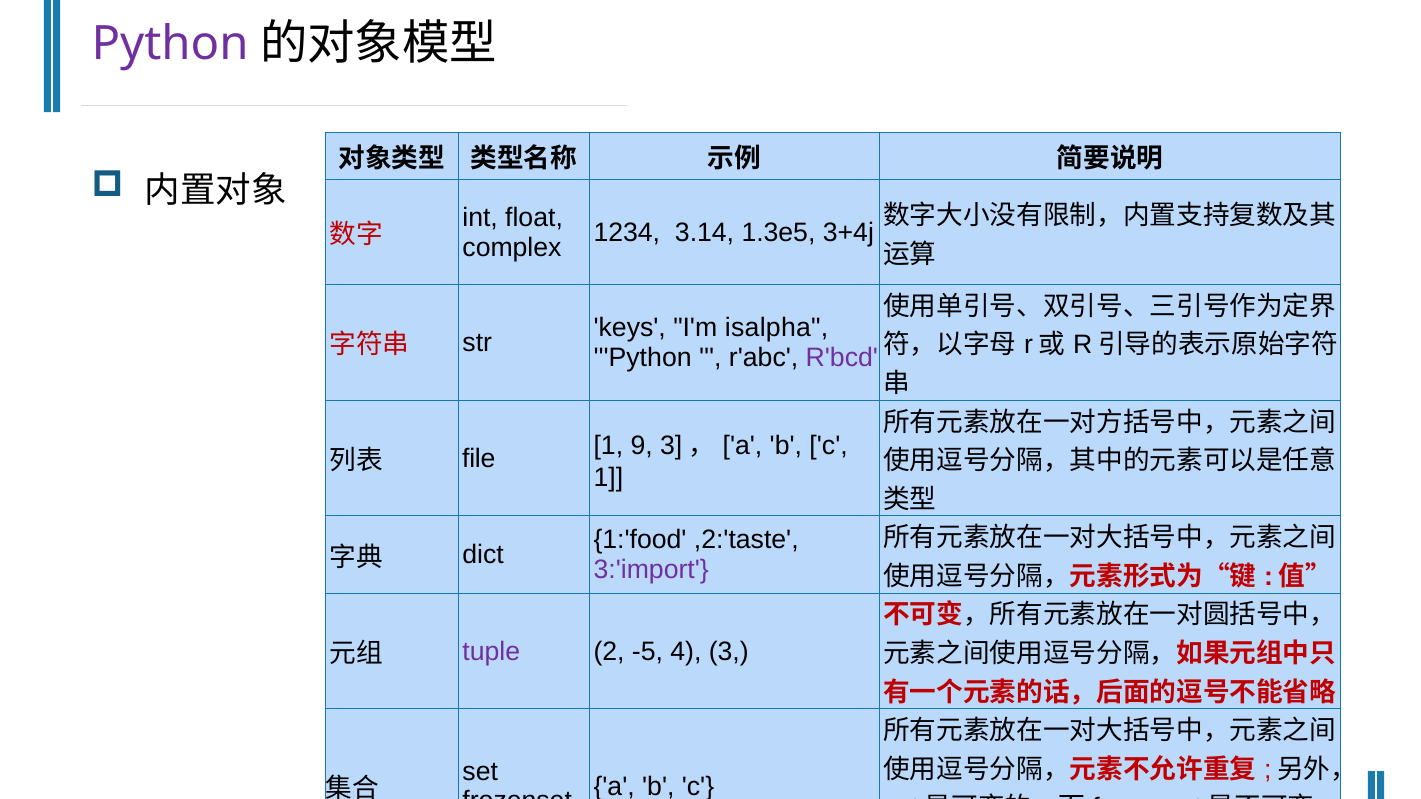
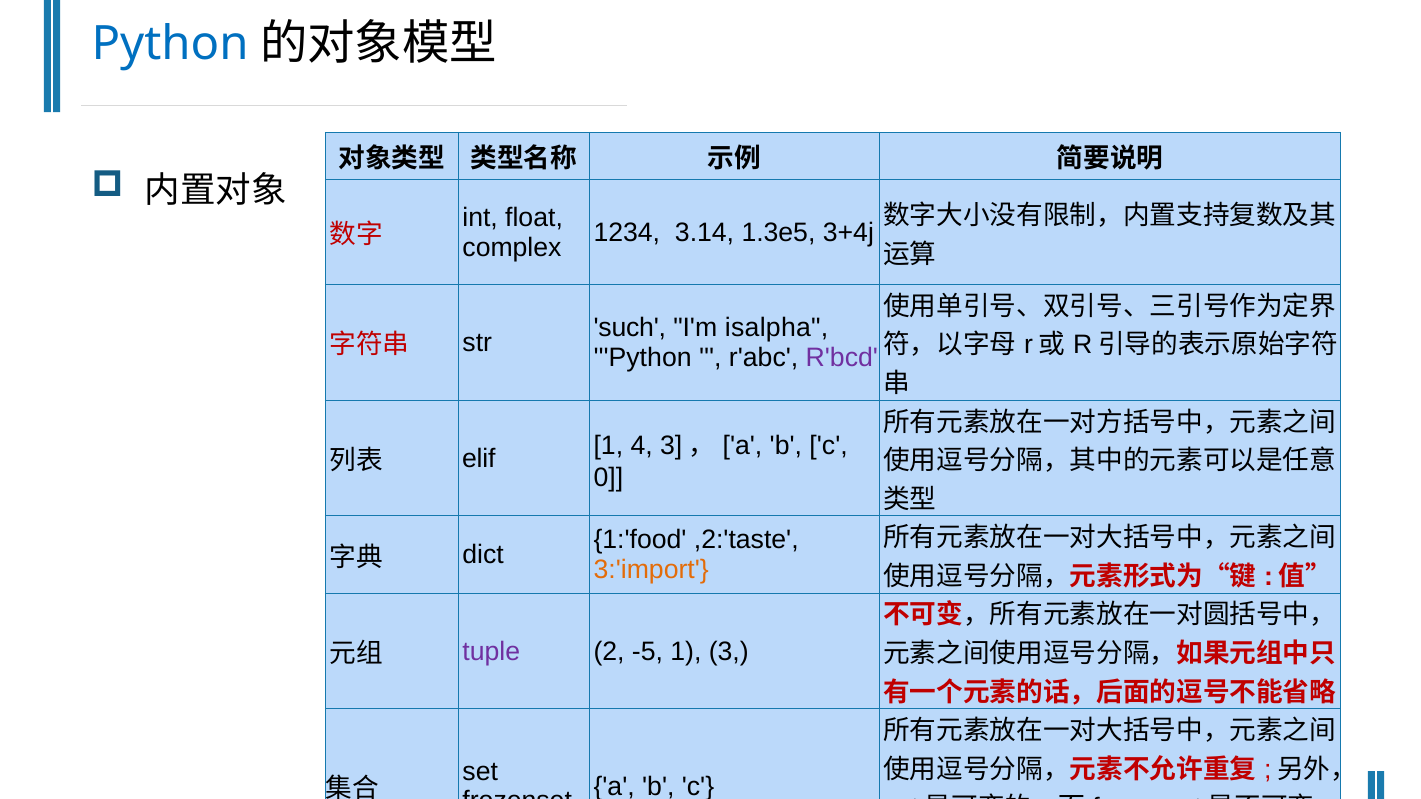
Python colour: purple -> blue (170, 44)
keys: keys -> such (630, 328)
file: file -> elif (479, 459)
9: 9 -> 4 (642, 446)
1: 1 -> 0 (608, 478)
3:'import colour: purple -> orange (651, 570)
-5 4: 4 -> 1 (686, 652)
